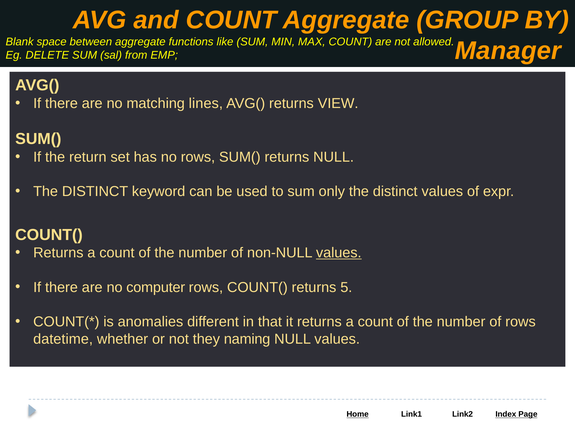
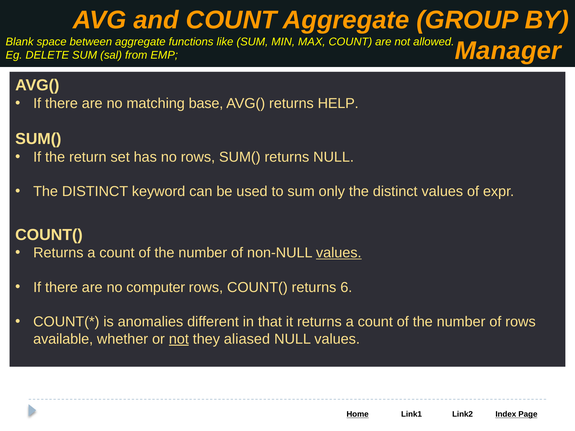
lines: lines -> base (206, 103)
VIEW: VIEW -> HELP (338, 103)
5: 5 -> 6 (346, 288)
datetime: datetime -> available (63, 339)
not underline: none -> present (179, 339)
naming: naming -> aliased (247, 339)
